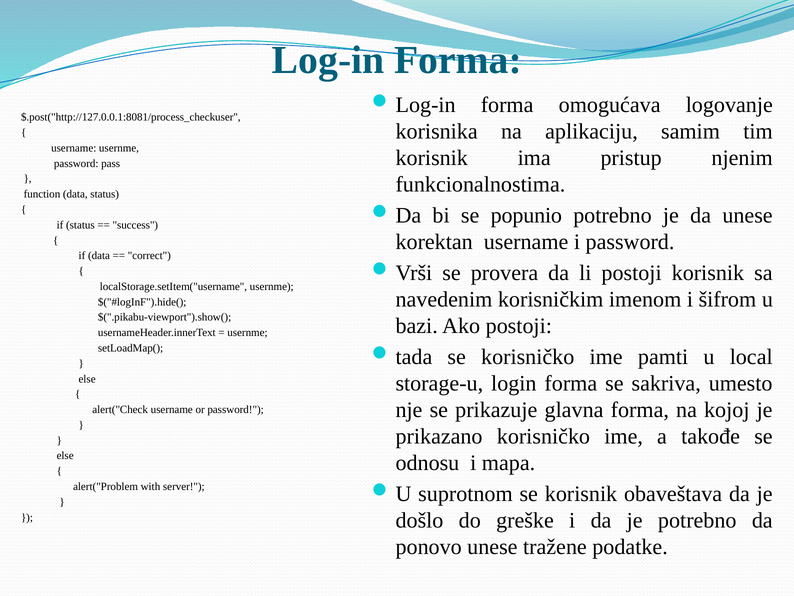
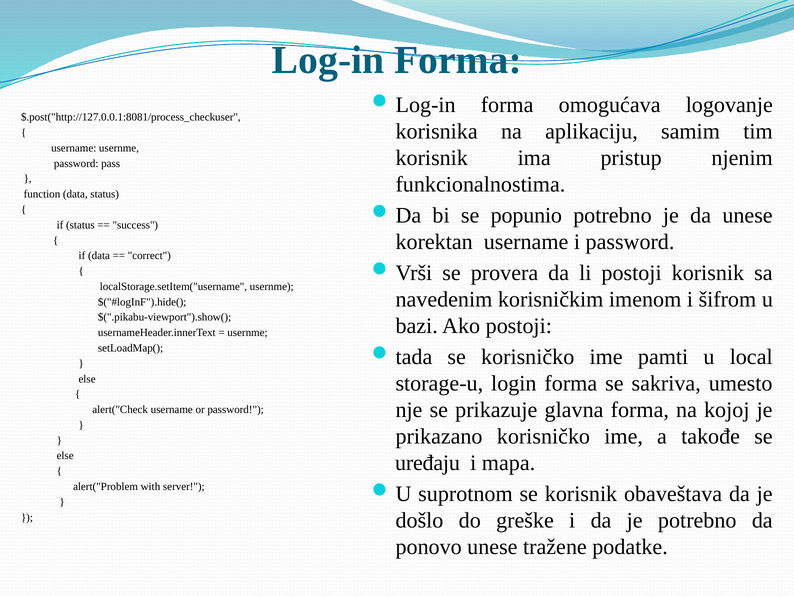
odnosu: odnosu -> uređaju (428, 463)
